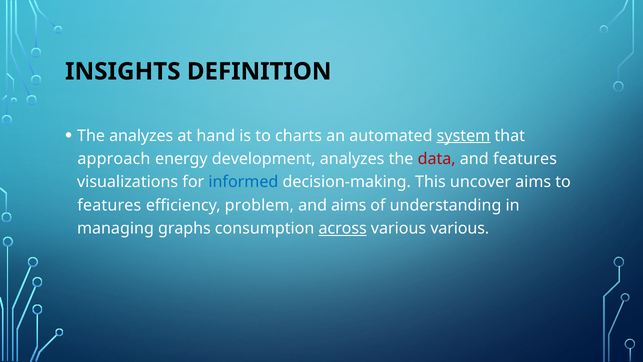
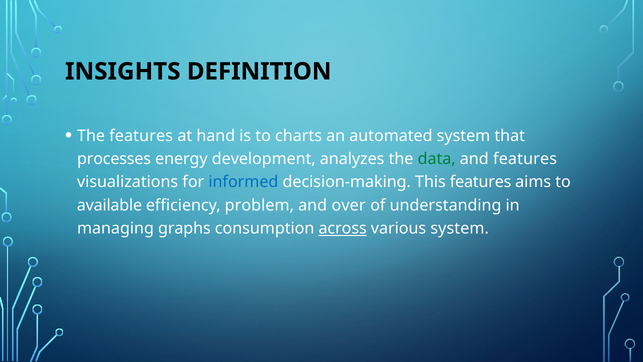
The analyzes: analyzes -> features (141, 136)
system underline: present -> none (464, 136)
approach: approach -> processes (114, 159)
data colour: red -> green (437, 159)
This uncover: uncover -> features (481, 182)
features: features -> available (109, 205)
and aims: aims -> over (349, 205)
various various: various -> system (460, 228)
